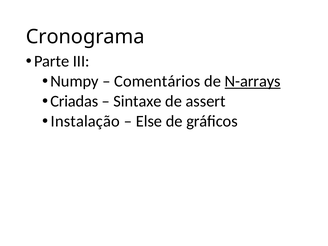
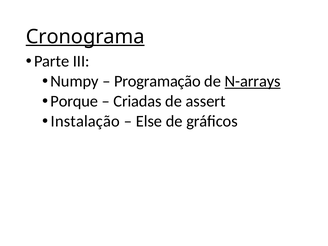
Cronograma underline: none -> present (85, 37)
Comentários: Comentários -> Programação (157, 81)
Criadas: Criadas -> Porque (74, 101)
Sintaxe: Sintaxe -> Criadas (137, 101)
